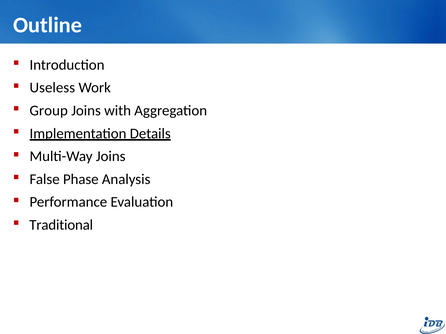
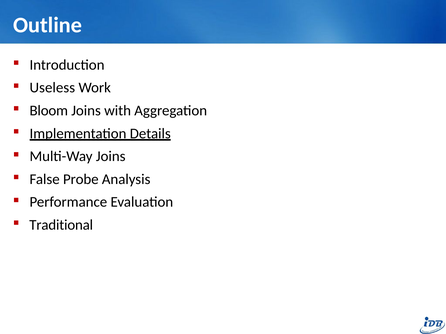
Group: Group -> Bloom (49, 111)
Phase: Phase -> Probe (81, 179)
